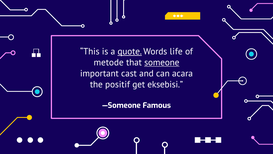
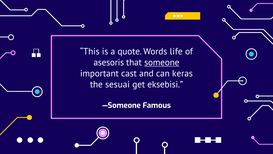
quote underline: present -> none (130, 51)
metode: metode -> asesoris (109, 62)
acara: acara -> keras (182, 73)
positif: positif -> sesuai (118, 84)
